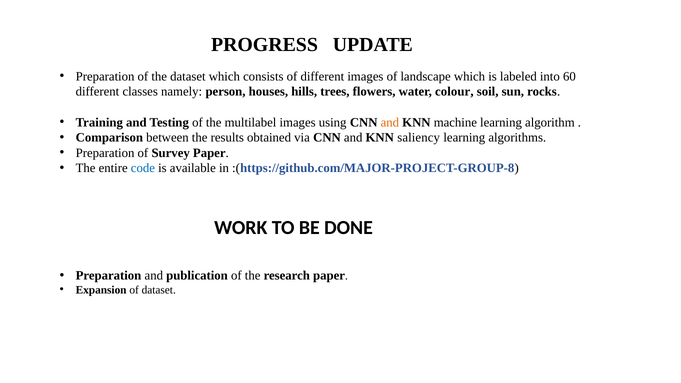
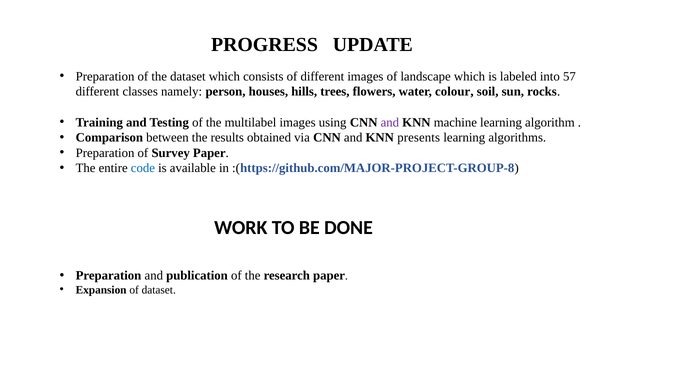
60: 60 -> 57 (569, 76)
and colour: orange -> purple (390, 122)
saliency: saliency -> presents (419, 138)
